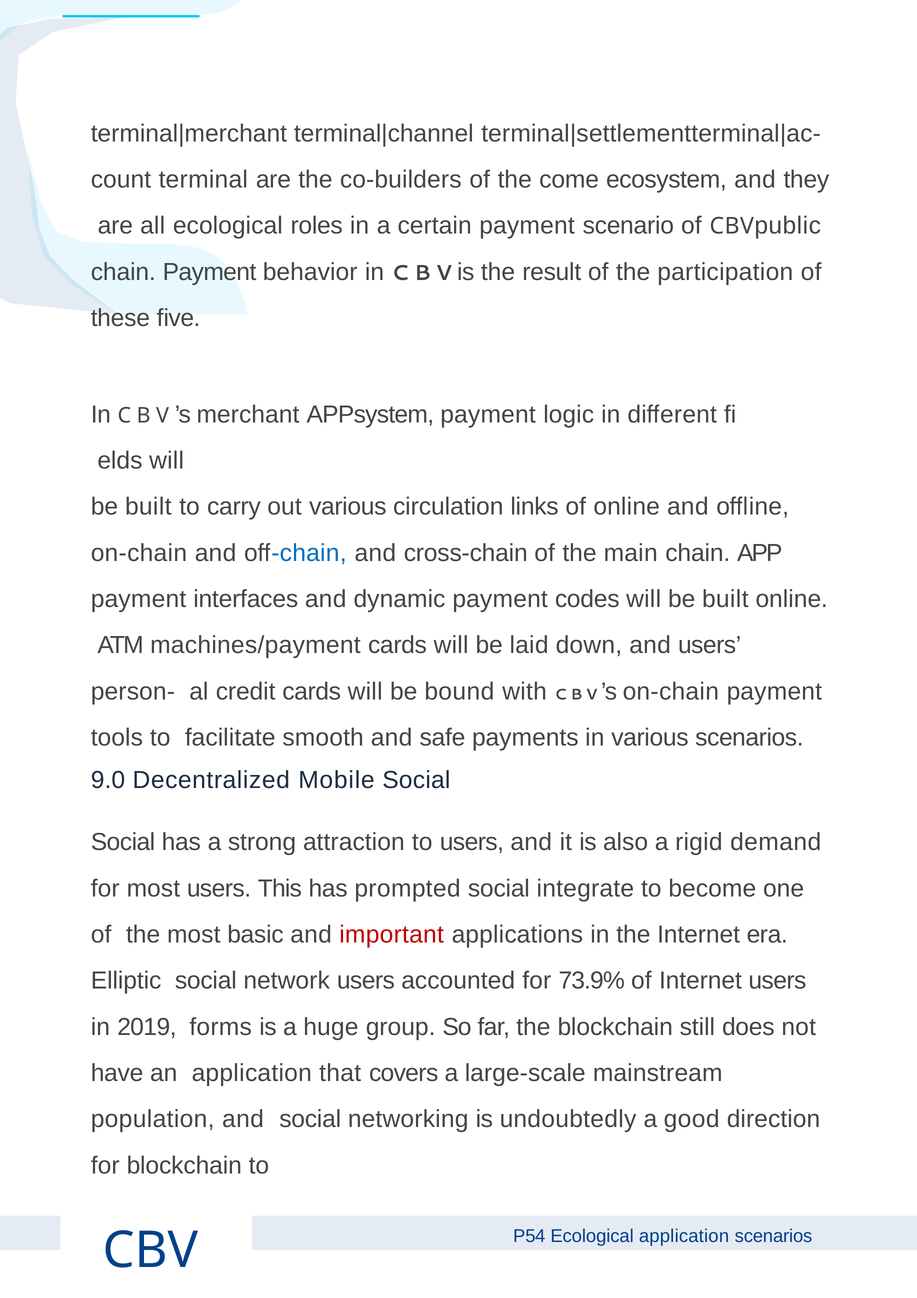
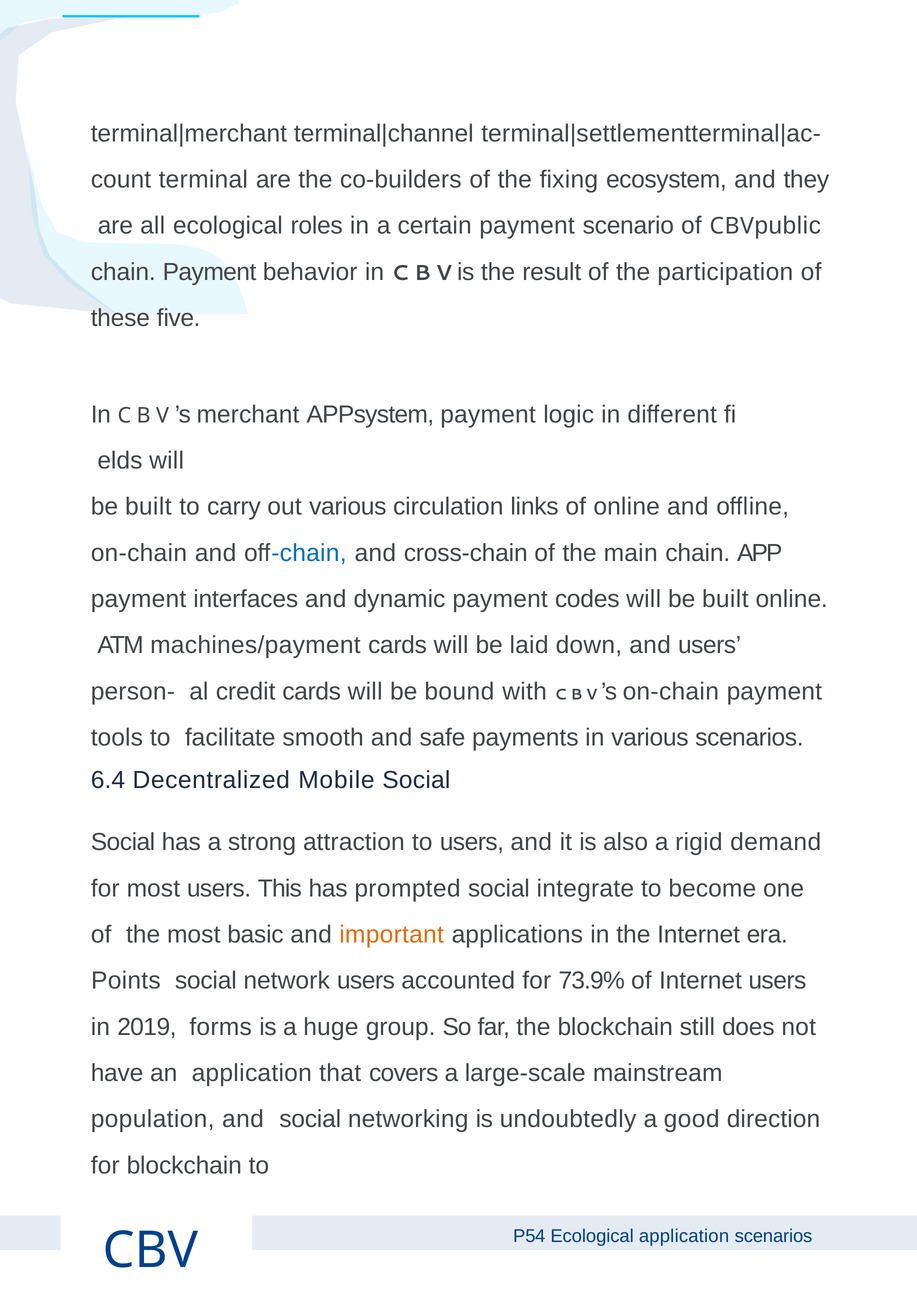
come: come -> ﬁxing (569, 180)
9.0: 9.0 -> 6.4 (108, 780)
important colour: red -> orange (392, 934)
Elliptic: Elliptic -> Points (126, 981)
